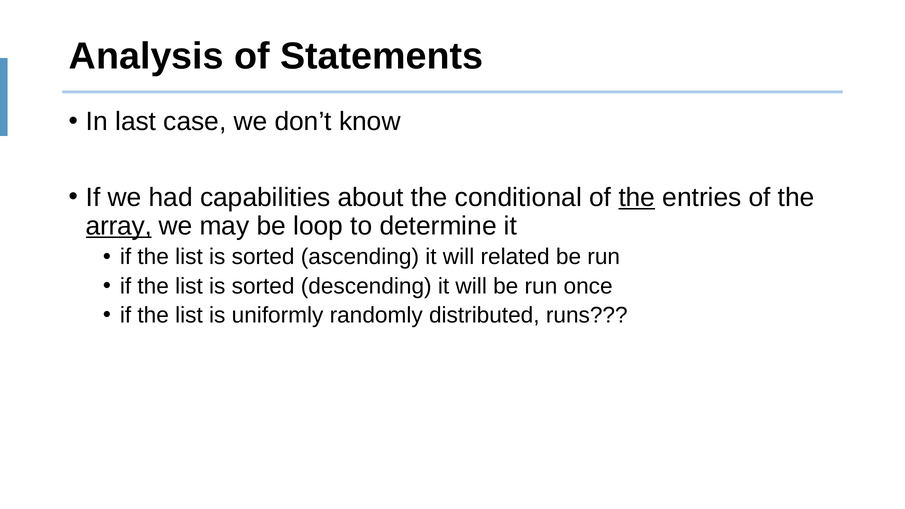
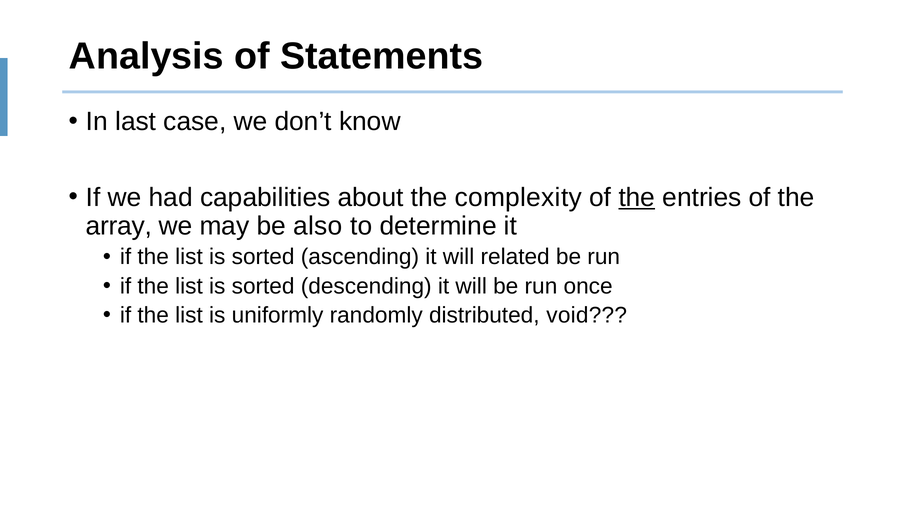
conditional: conditional -> complexity (518, 197)
array underline: present -> none (119, 226)
loop: loop -> also (318, 226)
runs: runs -> void (587, 315)
